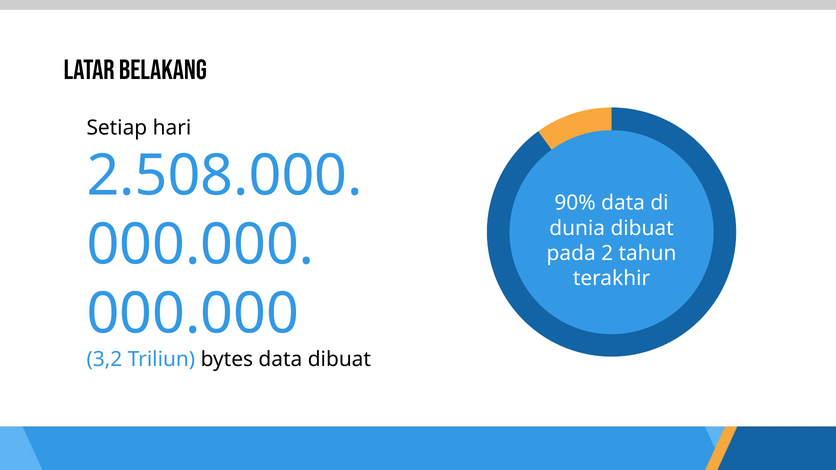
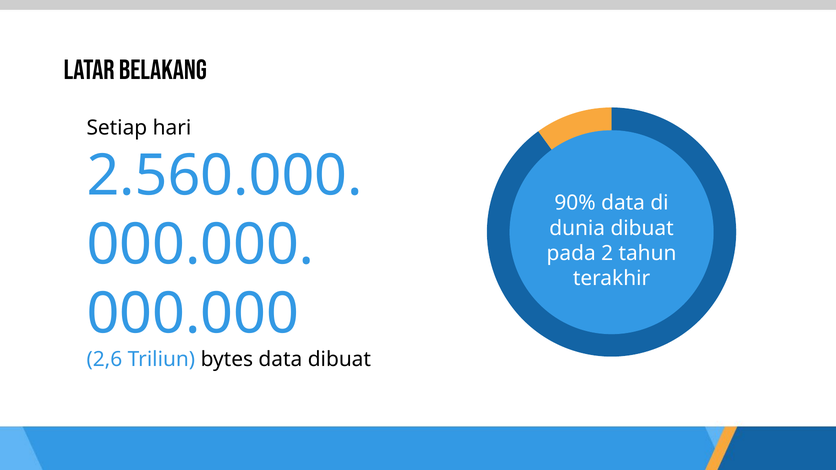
2.508.000: 2.508.000 -> 2.560.000 (225, 176)
3,2: 3,2 -> 2,6 (104, 360)
